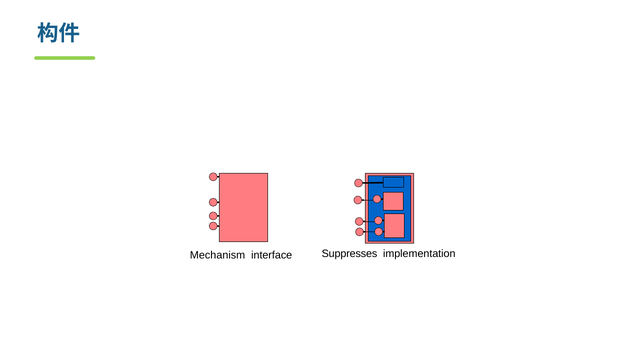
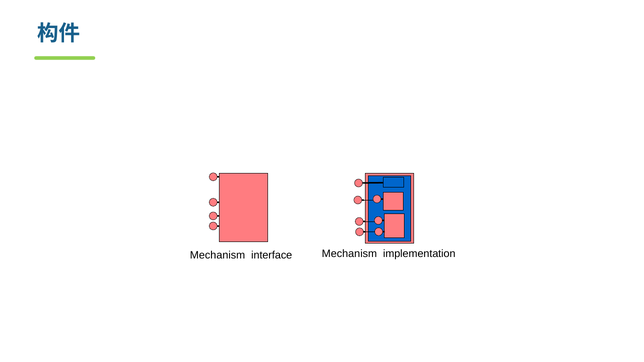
interface Suppresses: Suppresses -> Mechanism (349, 254)
